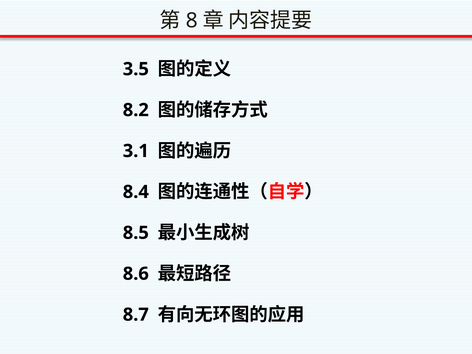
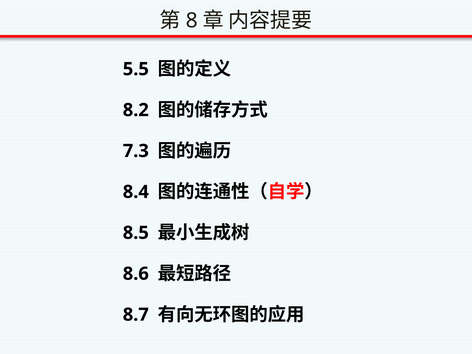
3.5: 3.5 -> 5.5 (136, 69)
3.1: 3.1 -> 7.3 (136, 151)
